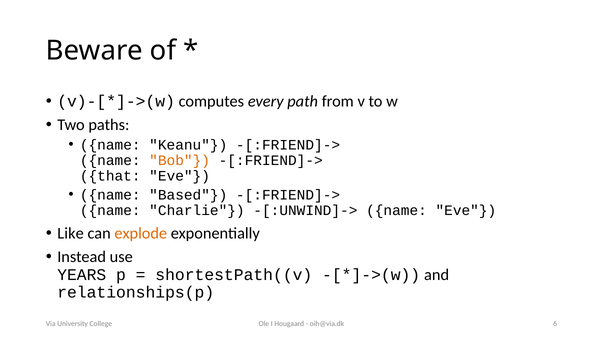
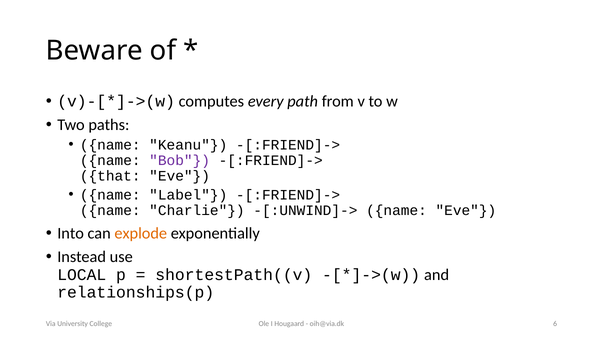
Bob colour: orange -> purple (180, 161)
Based: Based -> Label (188, 195)
Like: Like -> Into (71, 233)
YEARS: YEARS -> LOCAL (82, 275)
